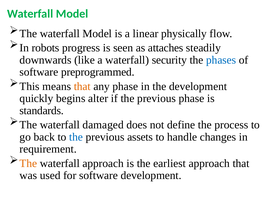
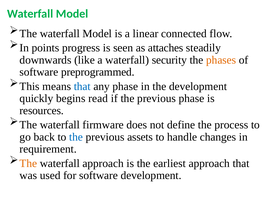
physically: physically -> connected (184, 34)
robots: robots -> points (45, 48)
phases colour: blue -> orange (221, 60)
that colour: orange -> blue (82, 87)
alter: alter -> read (98, 99)
standards: standards -> resources (42, 111)
damaged: damaged -> firmware (103, 125)
